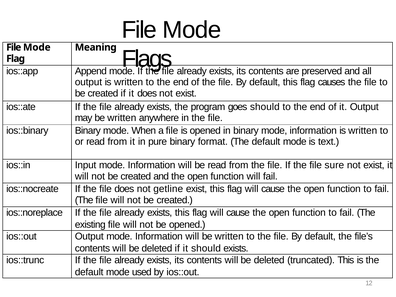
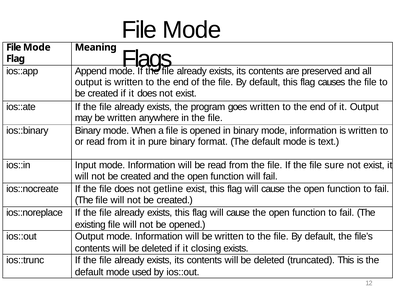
goes should: should -> written (265, 107)
it should: should -> closing (206, 248)
